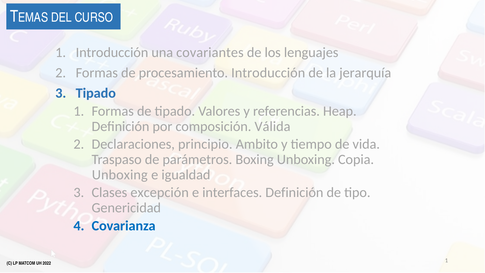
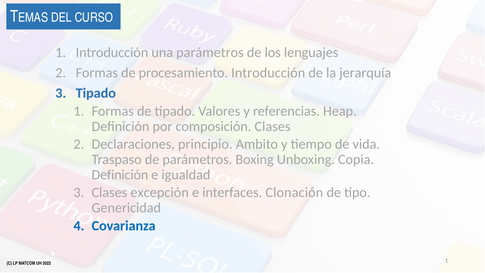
una covariantes: covariantes -> parámetros (210, 53)
composición Válida: Válida -> Clases (273, 126)
Unboxing: Unboxing -> Definición (120, 175)
interfaces Definición: Definición -> Clonación (294, 192)
